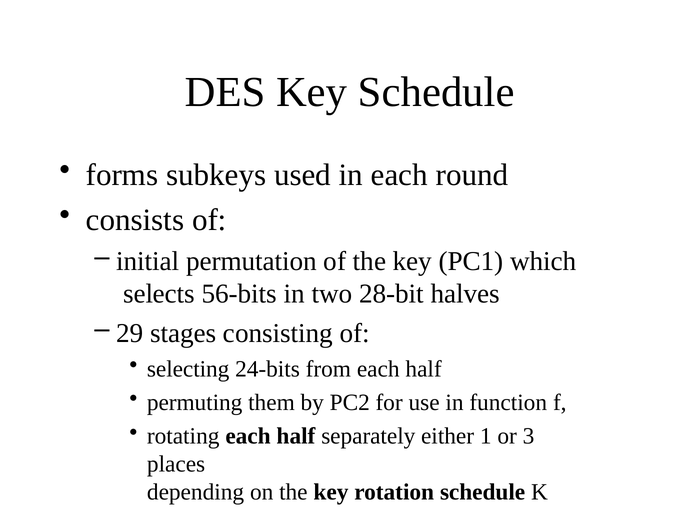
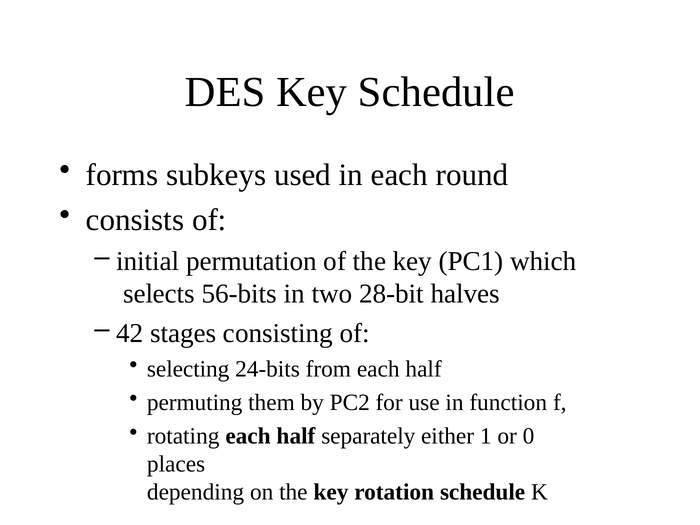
29: 29 -> 42 (130, 333)
3: 3 -> 0 (528, 436)
